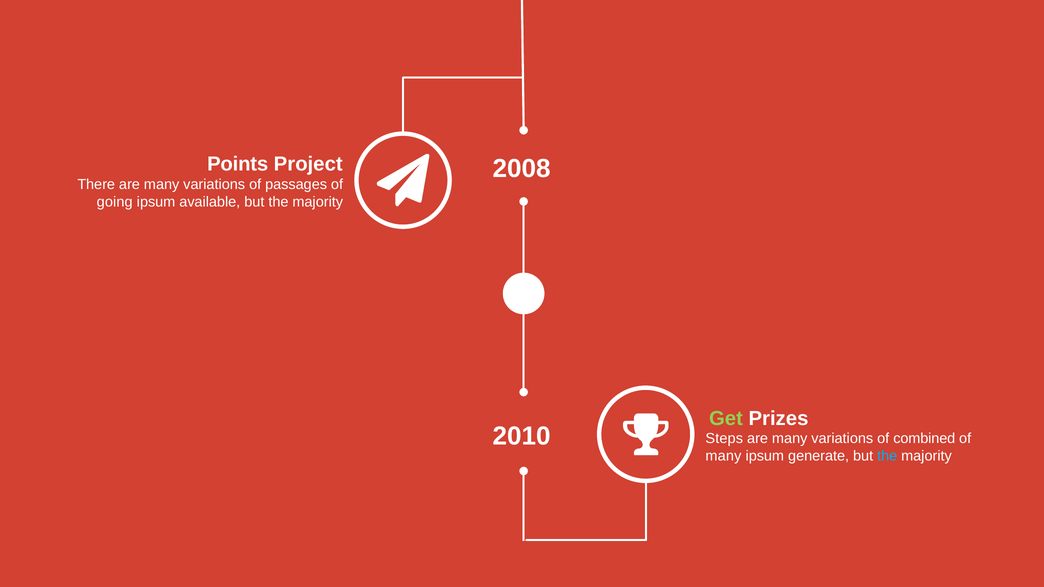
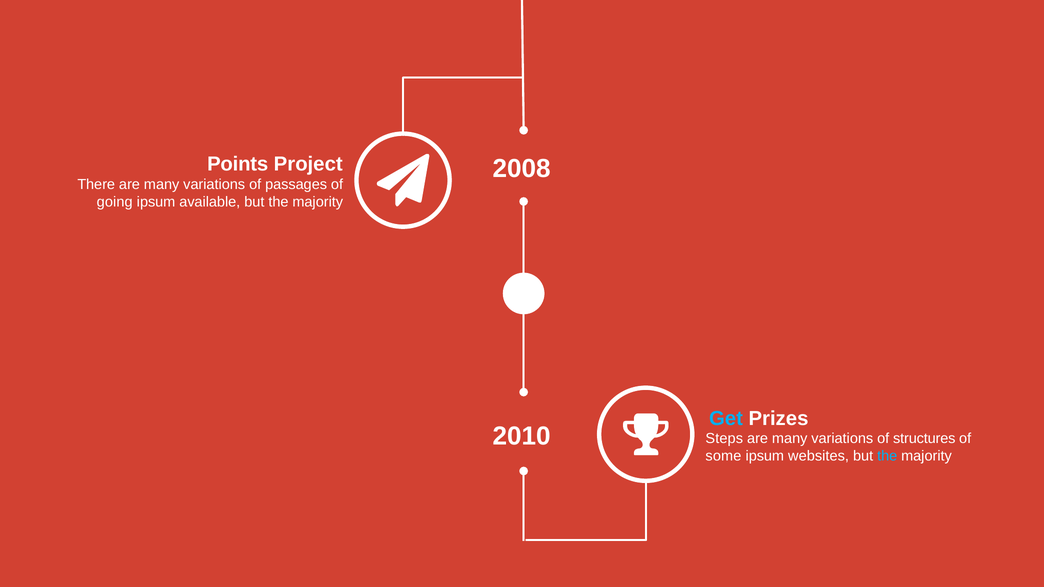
Get colour: light green -> light blue (726, 419)
combined: combined -> structures (924, 439)
many: many -> some (723, 456)
generate: generate -> websites (819, 456)
